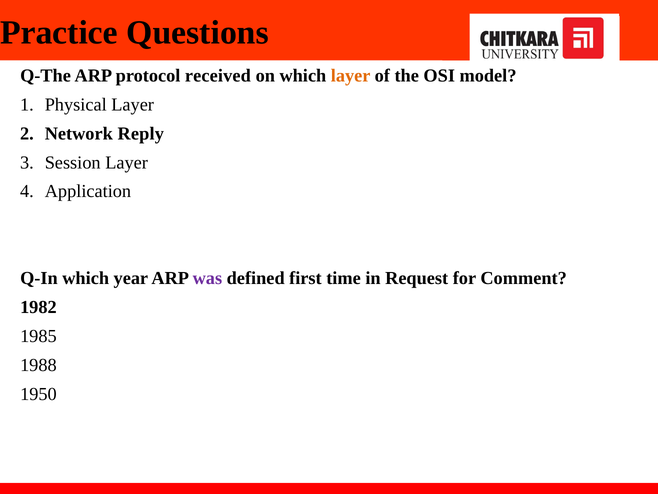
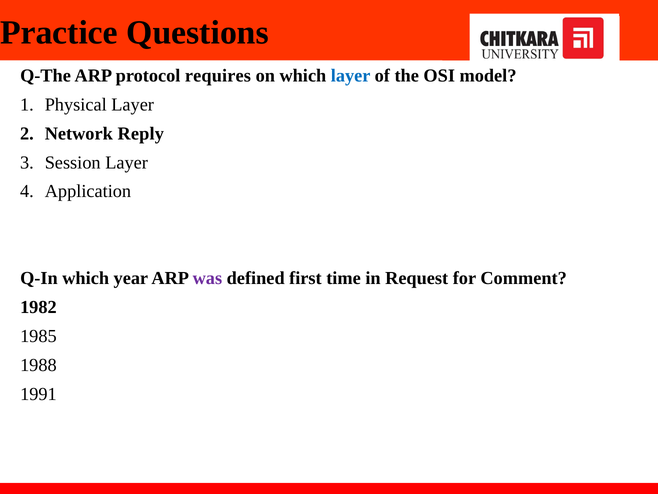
received: received -> requires (218, 76)
layer colour: orange -> blue (351, 76)
1950: 1950 -> 1991 (38, 394)
